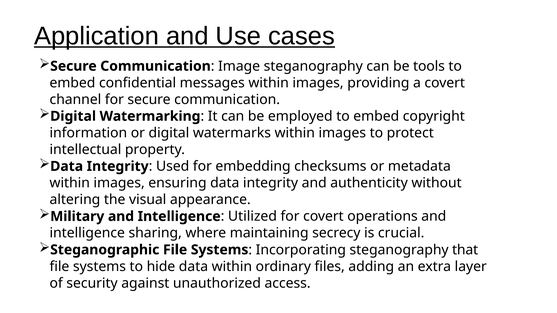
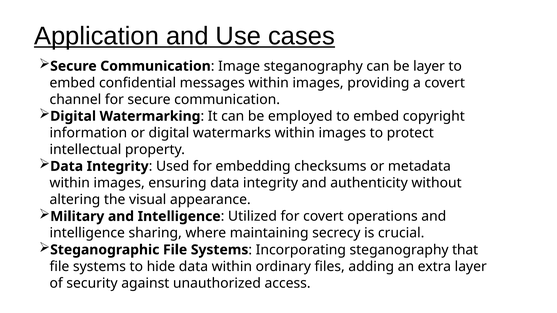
be tools: tools -> layer (429, 66)
